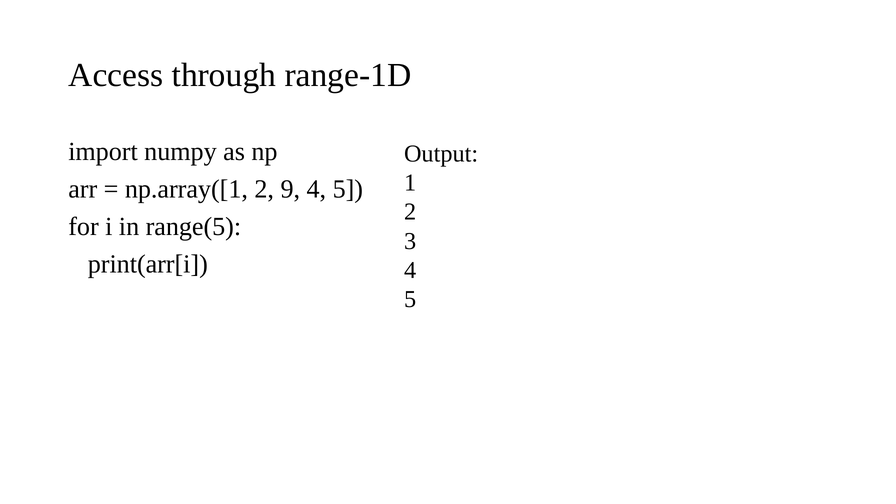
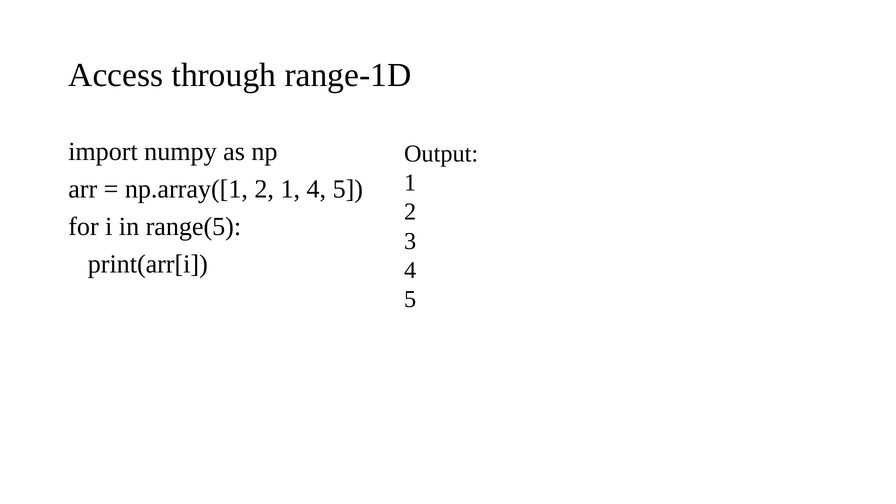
2 9: 9 -> 1 (290, 189)
